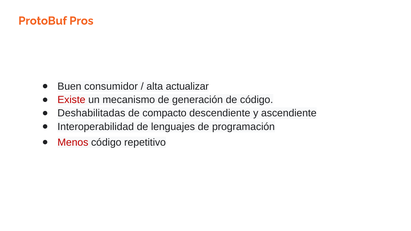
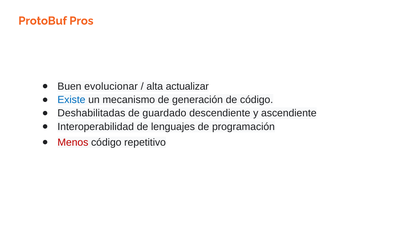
consumidor: consumidor -> evolucionar (111, 87)
Existe colour: red -> blue (71, 100)
compacto: compacto -> guardado (164, 113)
